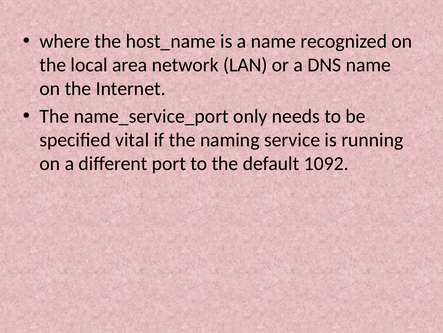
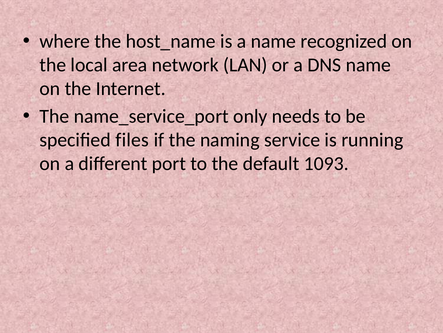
vital: vital -> files (132, 140)
1092: 1092 -> 1093 (326, 163)
